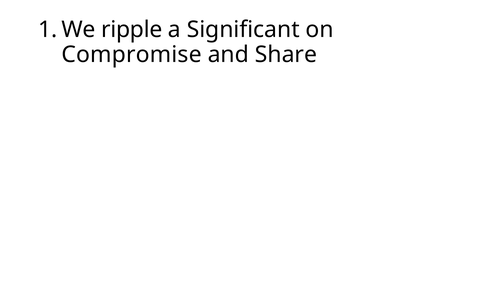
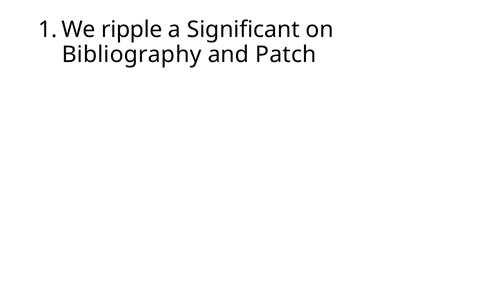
Compromise: Compromise -> Bibliography (132, 54)
Share: Share -> Patch (286, 54)
